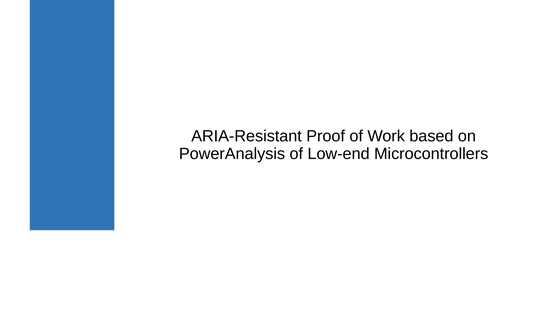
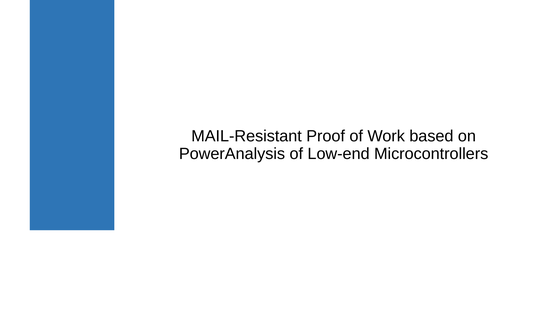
ARIA-Resistant: ARIA-Resistant -> MAIL-Resistant (247, 136)
